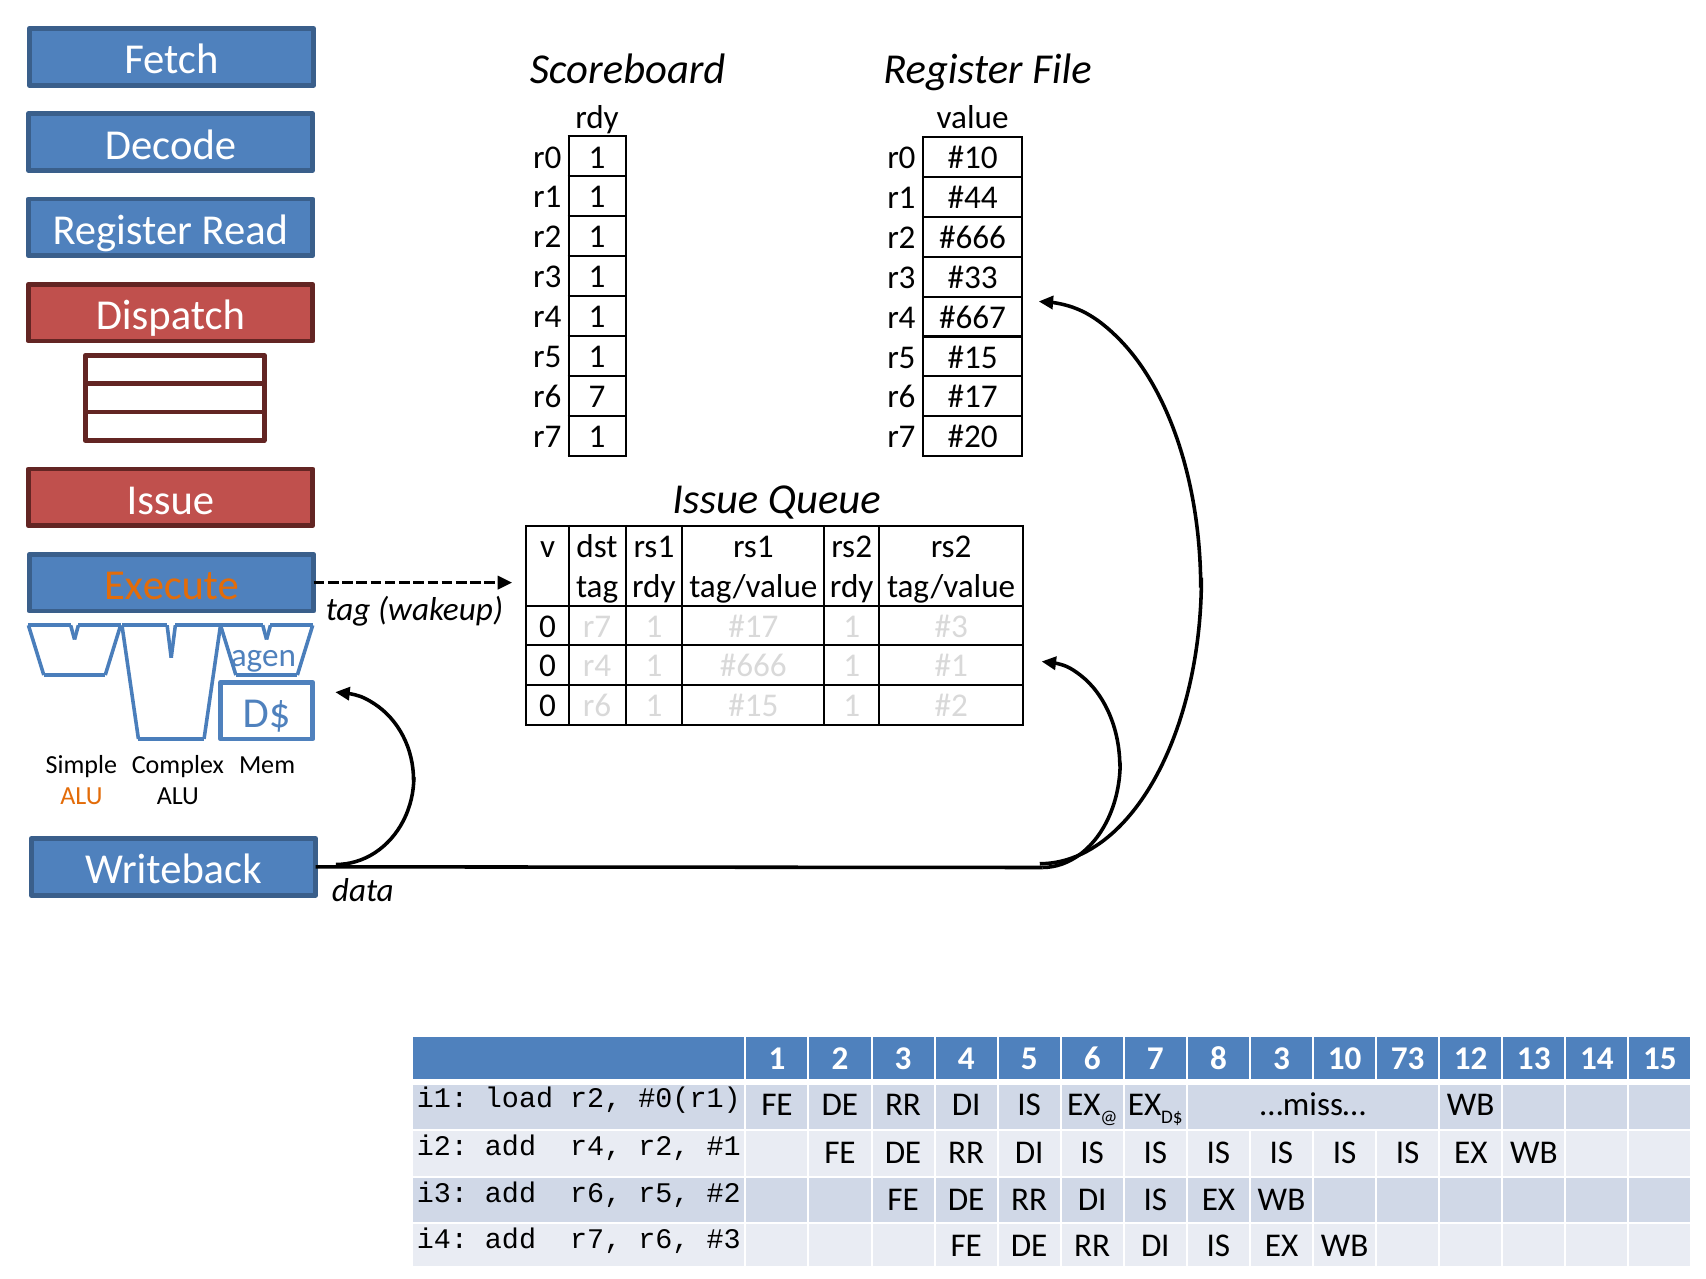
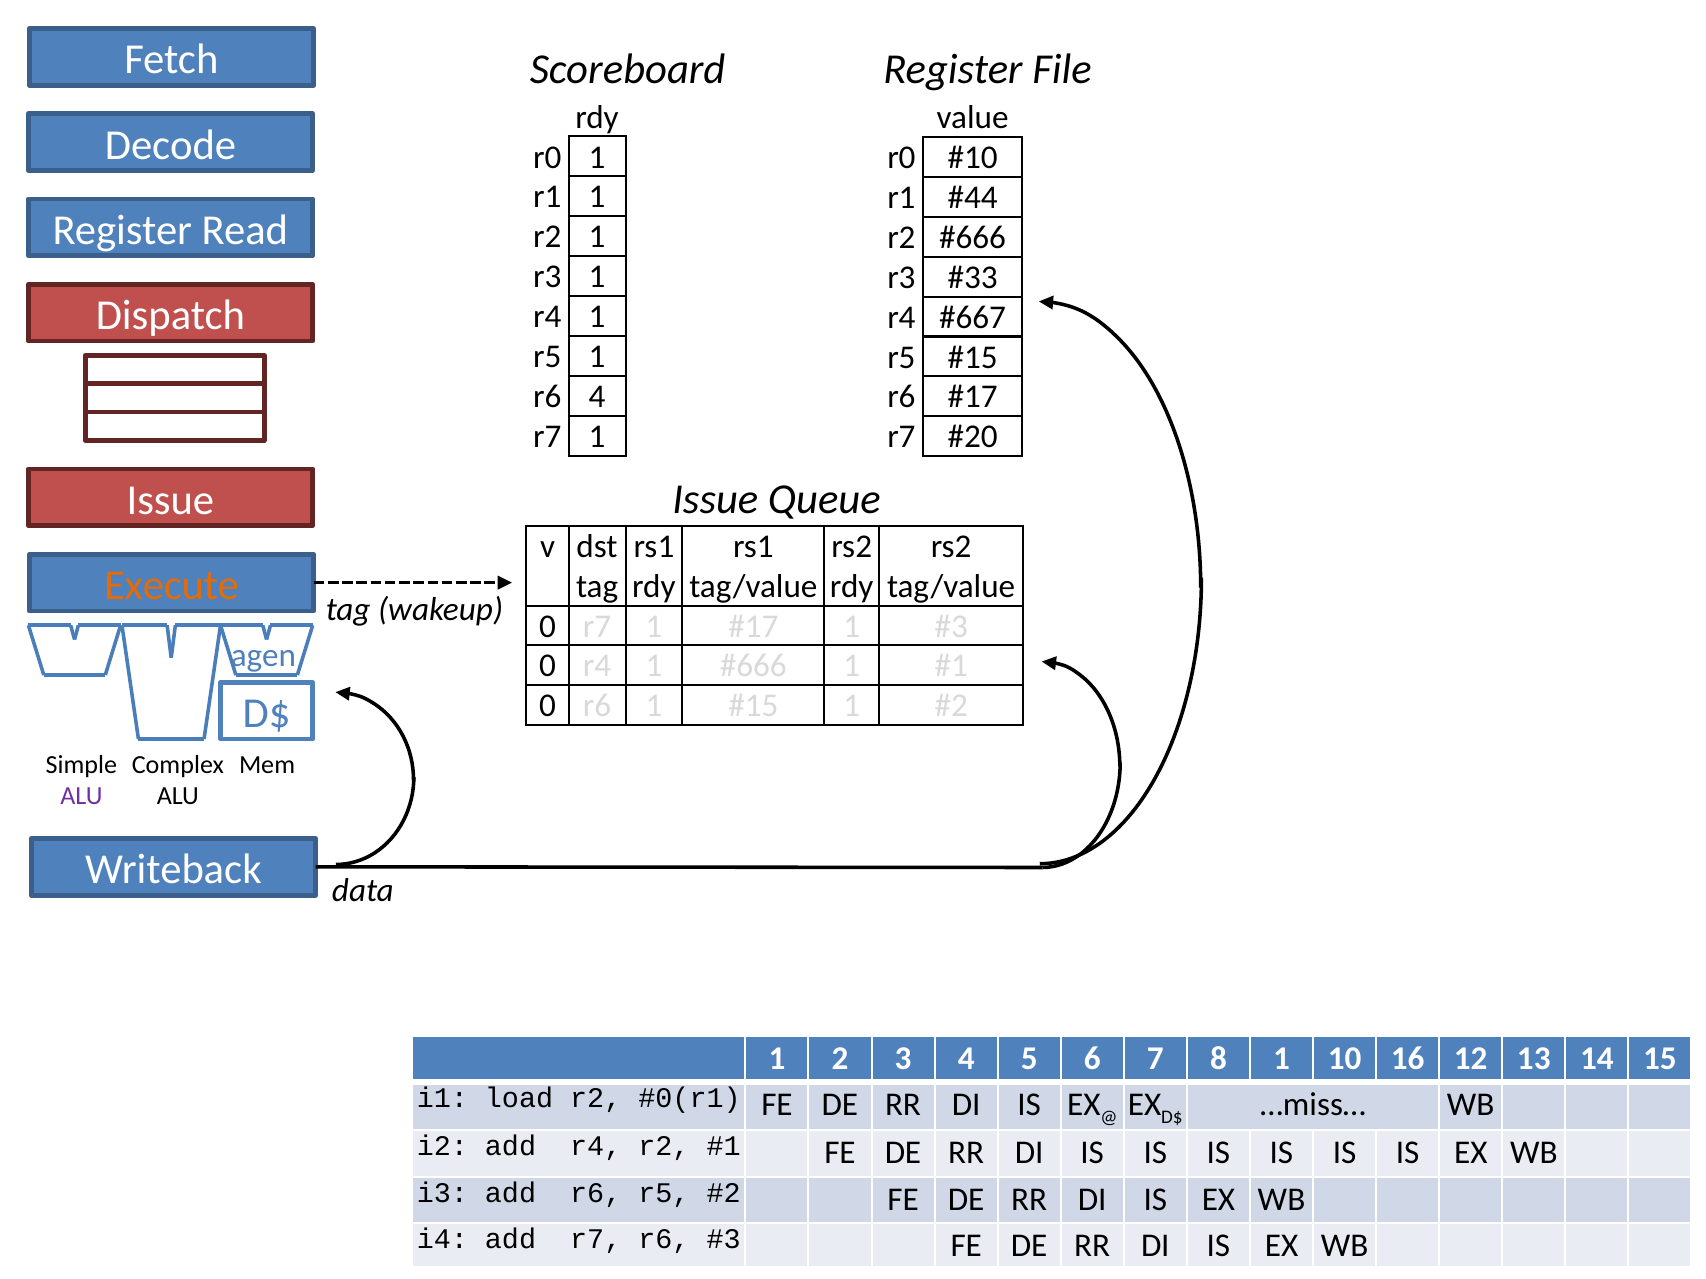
r6 7: 7 -> 4 (597, 397)
ALU colour: orange -> purple (82, 796)
8 3: 3 -> 1 (1282, 1059)
73: 73 -> 16 (1408, 1059)
